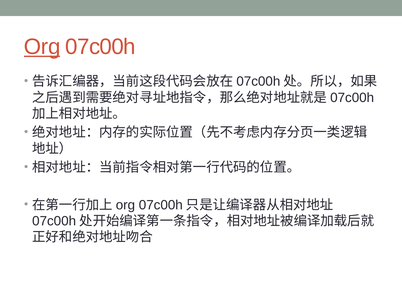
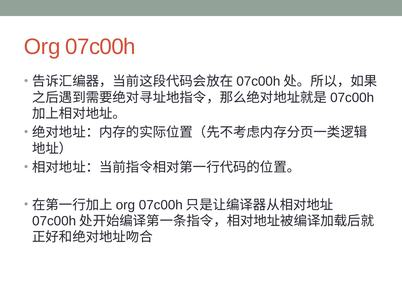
Org underline: present -> none (42, 47)
